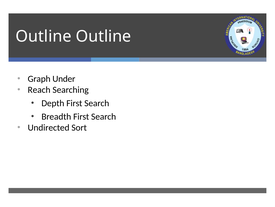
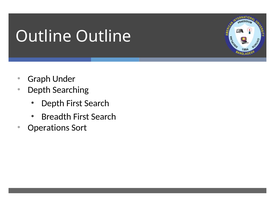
Reach: Reach -> Depth (39, 90)
Undirected: Undirected -> Operations (49, 127)
